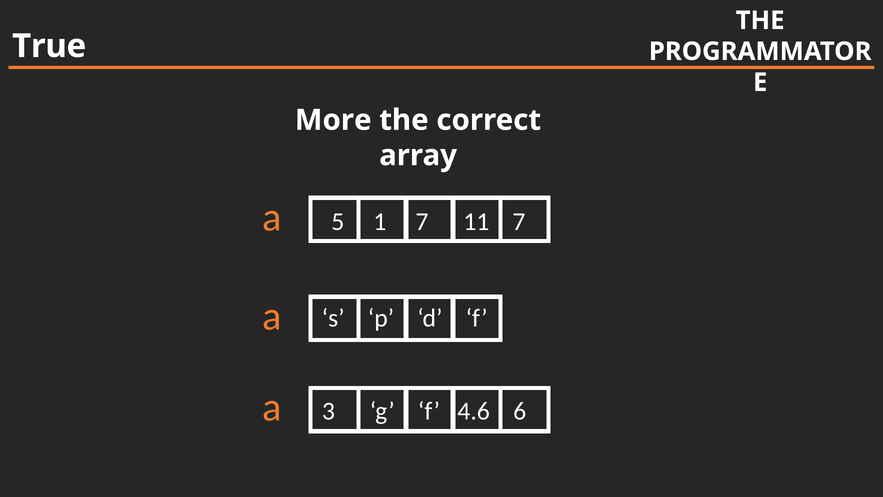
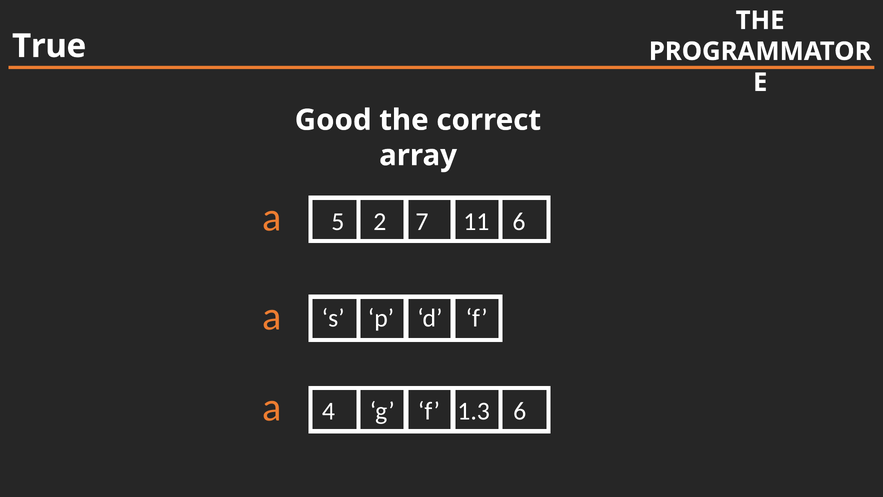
More: More -> Good (333, 120)
1: 1 -> 2 (380, 222)
11 7: 7 -> 6 (519, 222)
3: 3 -> 4 (329, 411)
4.6: 4.6 -> 1.3 (474, 411)
